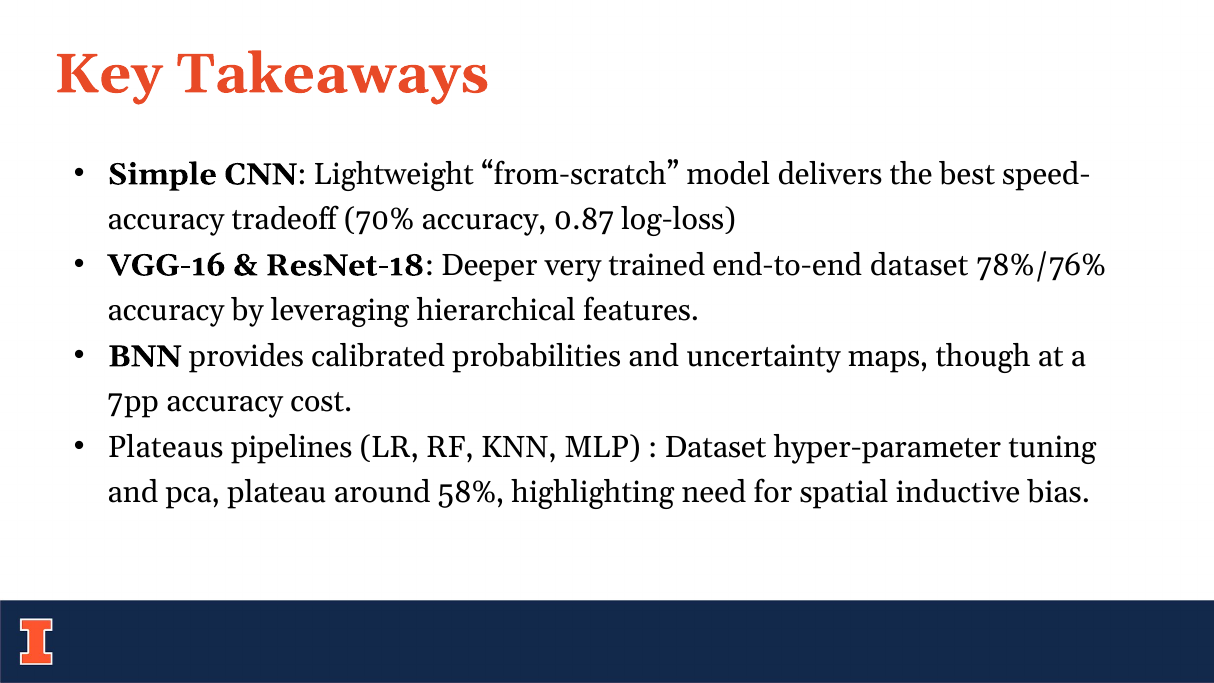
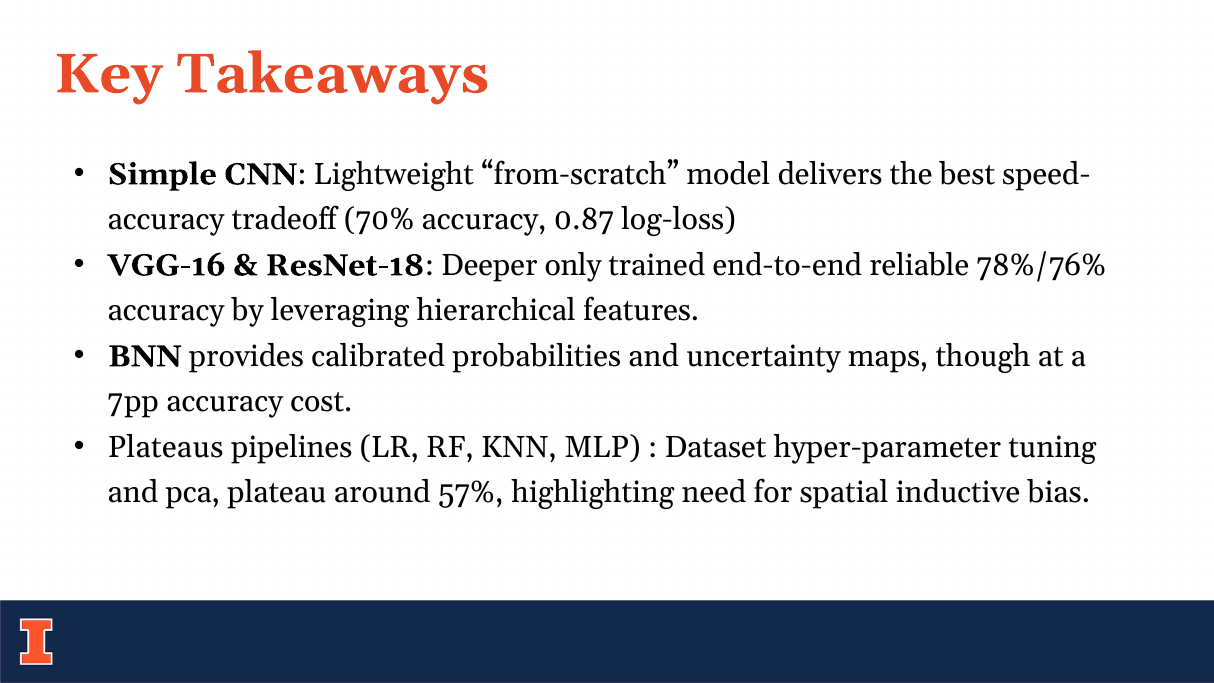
very: very -> only (573, 265)
end-to-end dataset: dataset -> reliable (919, 265)
58%: 58% -> 57% (471, 493)
